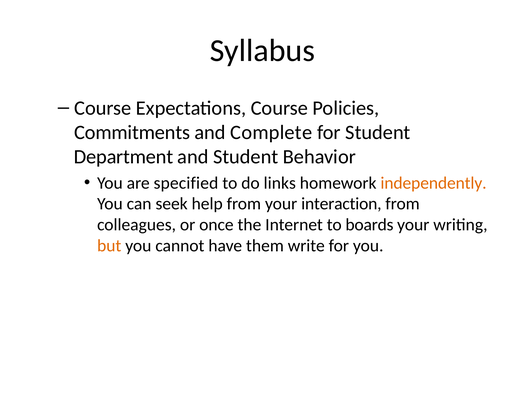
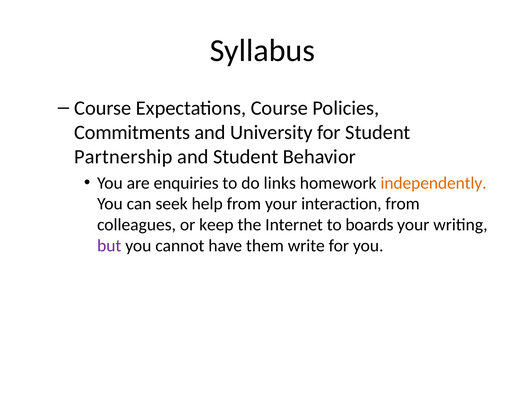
Complete: Complete -> University (271, 133)
Department: Department -> Partnership (123, 157)
specified: specified -> enquiries (186, 183)
once: once -> keep (216, 225)
but colour: orange -> purple (109, 246)
